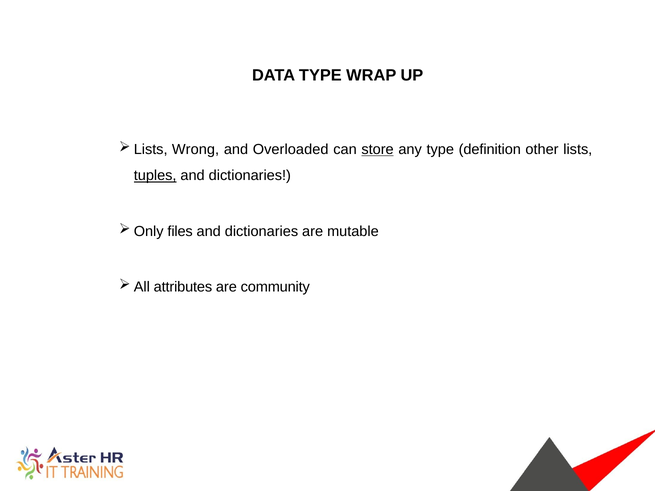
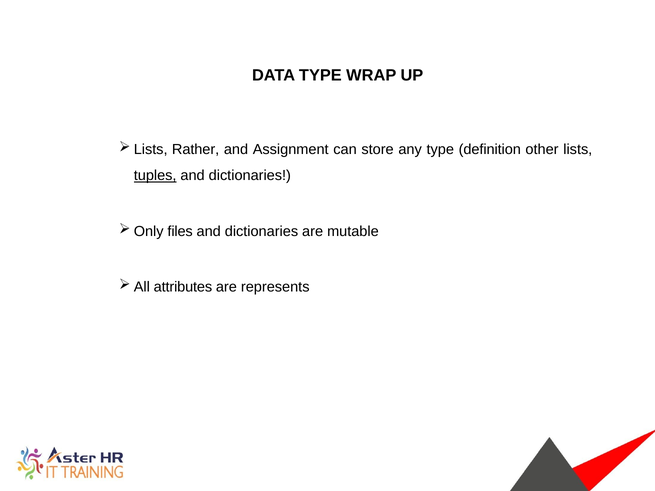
Wrong: Wrong -> Rather (196, 150)
Overloaded: Overloaded -> Assignment (291, 150)
store underline: present -> none (378, 150)
community: community -> represents (275, 287)
